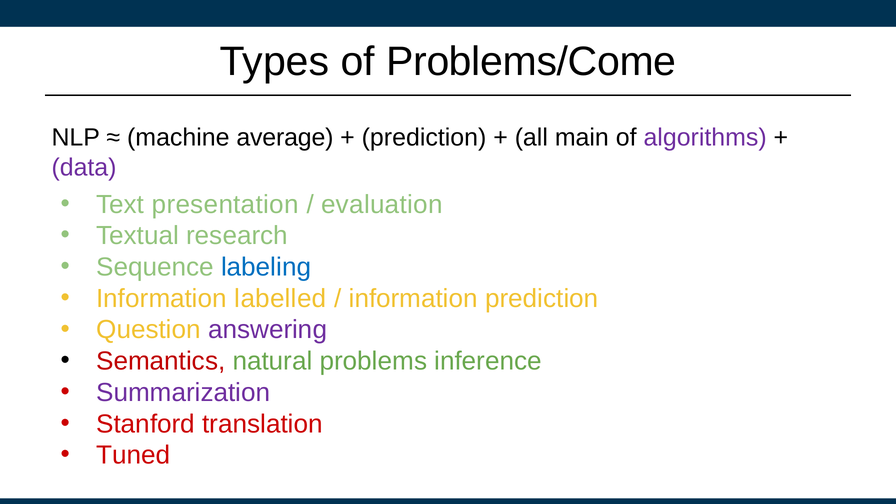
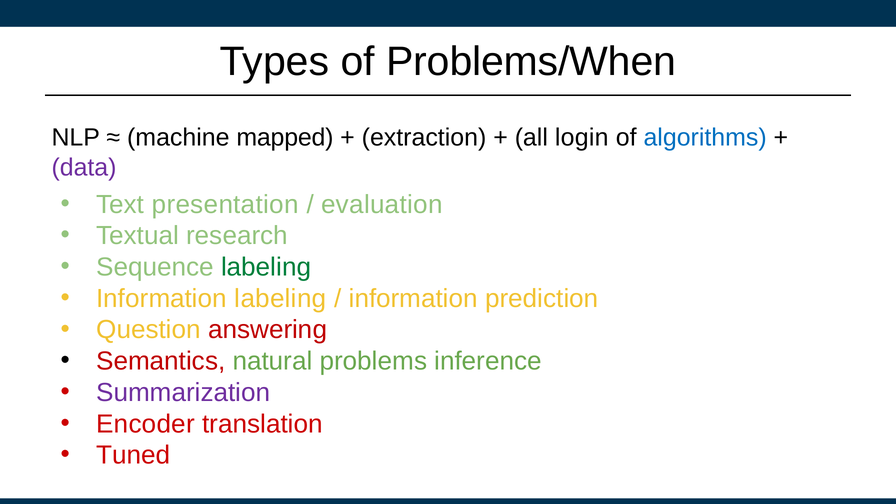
Problems/Come: Problems/Come -> Problems/When (531, 62)
average: average -> mapped (285, 138)
prediction: prediction -> extraction (424, 138)
main: main -> login (582, 138)
algorithms colour: purple -> blue (705, 138)
labeling colour: blue -> green (266, 267)
Information labelled: labelled -> labeling (280, 299)
answering colour: purple -> red (268, 330)
Stanford: Stanford -> Encoder (146, 424)
